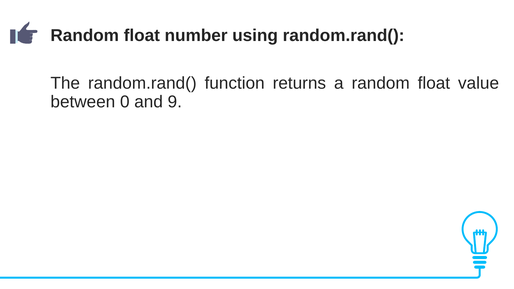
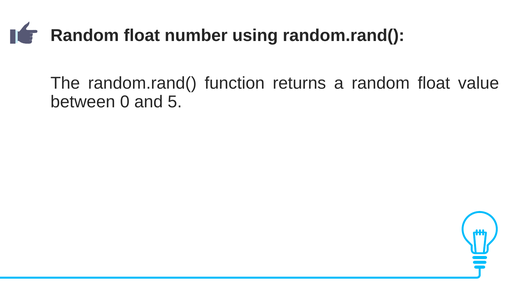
9: 9 -> 5 (175, 102)
